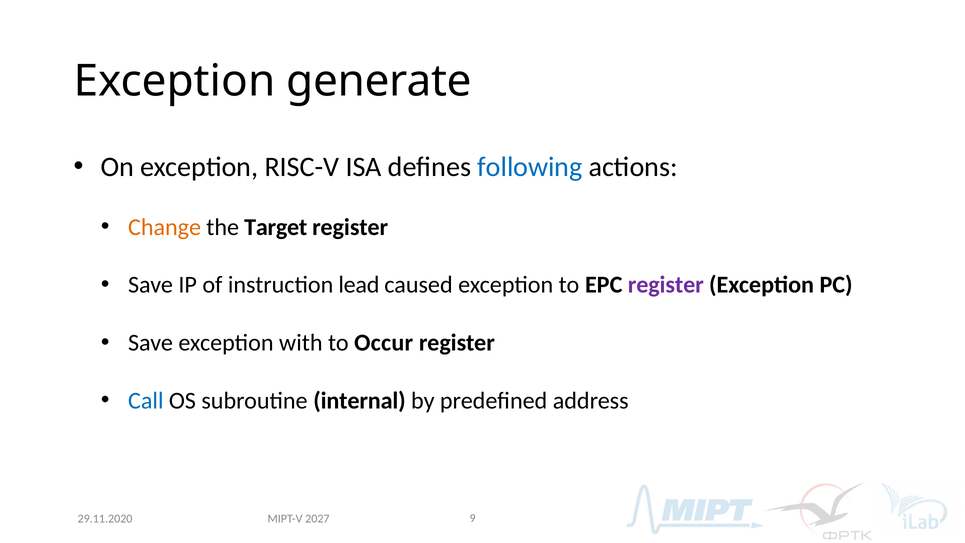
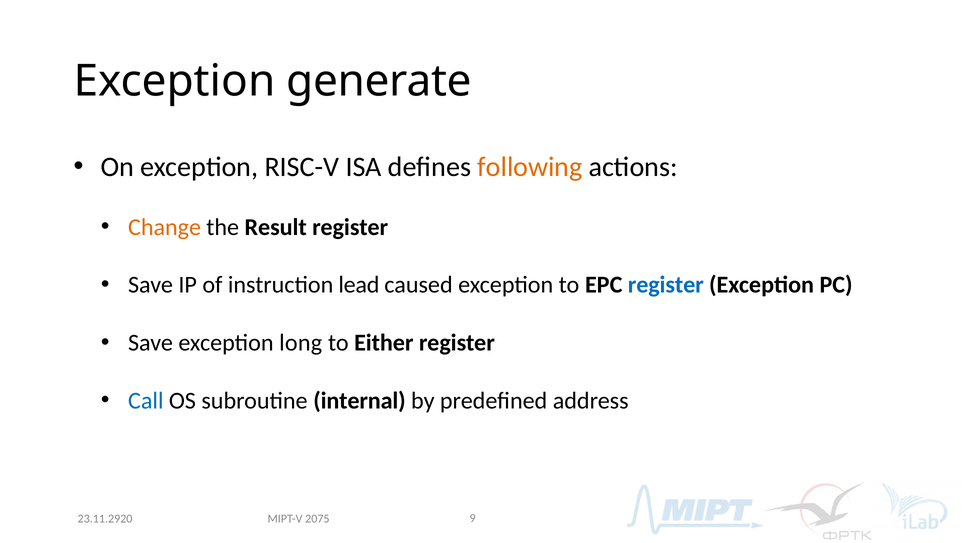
following colour: blue -> orange (530, 167)
Target: Target -> Result (276, 227)
register colour: purple -> blue (666, 285)
with: with -> long (301, 343)
Occur: Occur -> Either (384, 343)
29.11.2020: 29.11.2020 -> 23.11.2920 (105, 518)
2027: 2027 -> 2075 (317, 518)
